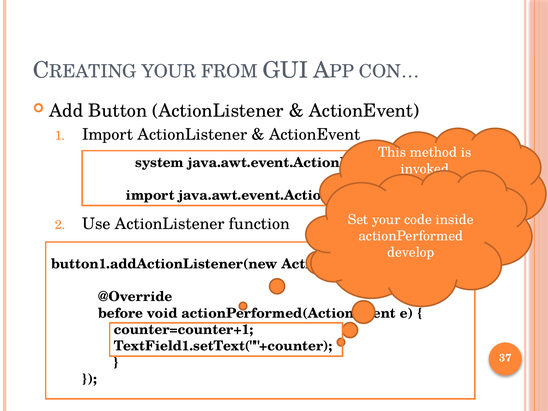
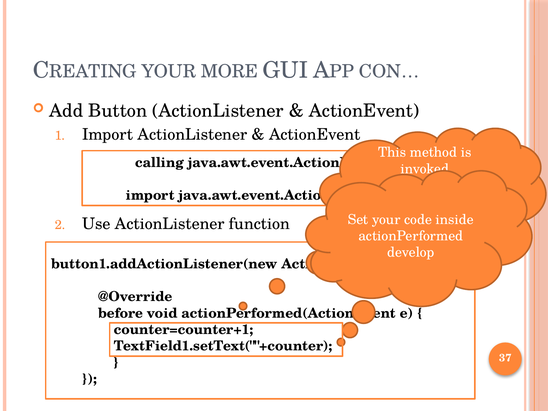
FROM: FROM -> MORE (229, 72)
system: system -> calling (160, 163)
